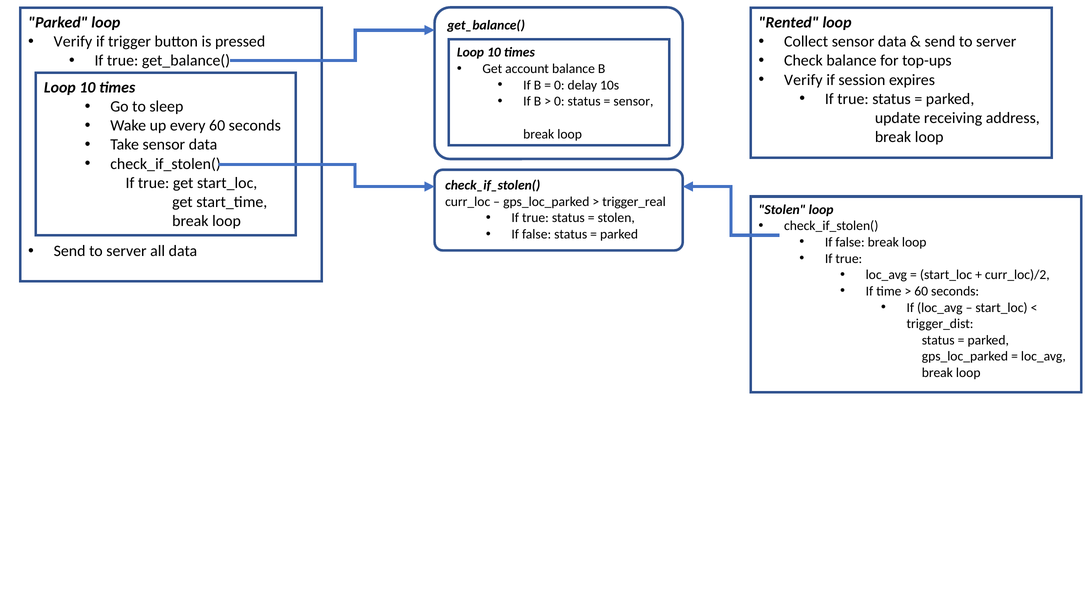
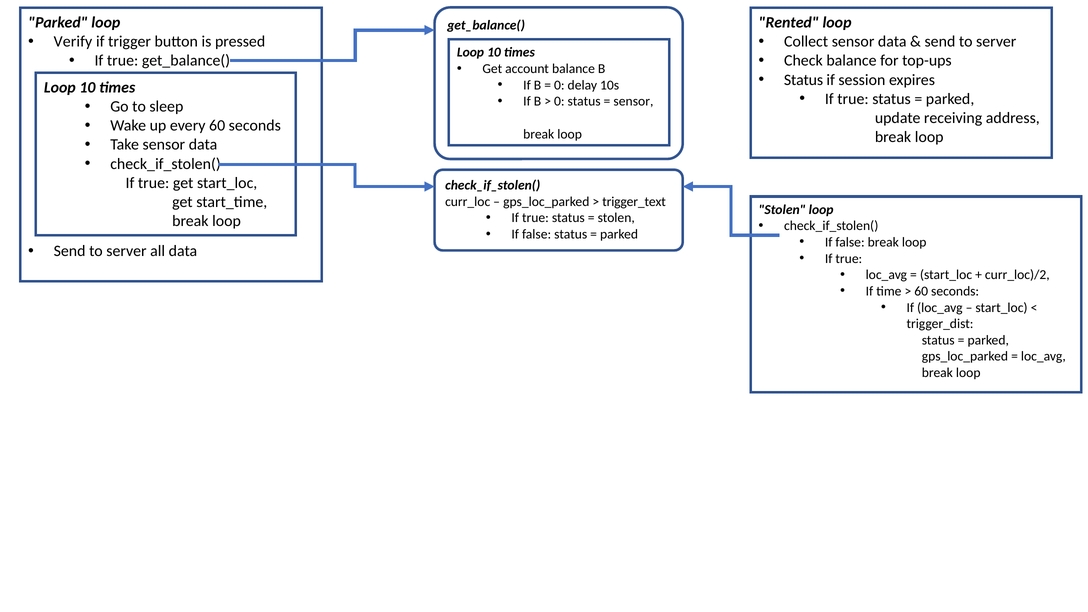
Verify: Verify -> Status (804, 80)
trigger_real: trigger_real -> trigger_text (634, 202)
